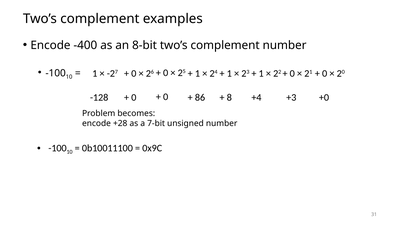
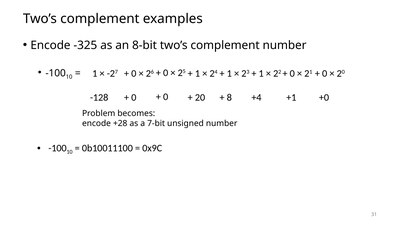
-400: -400 -> -325 (85, 45)
86: 86 -> 20 (200, 97)
+3: +3 -> +1 (291, 98)
